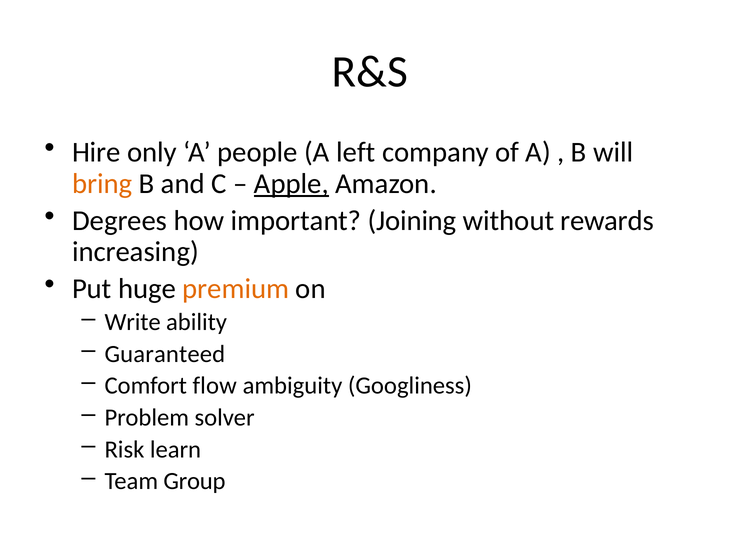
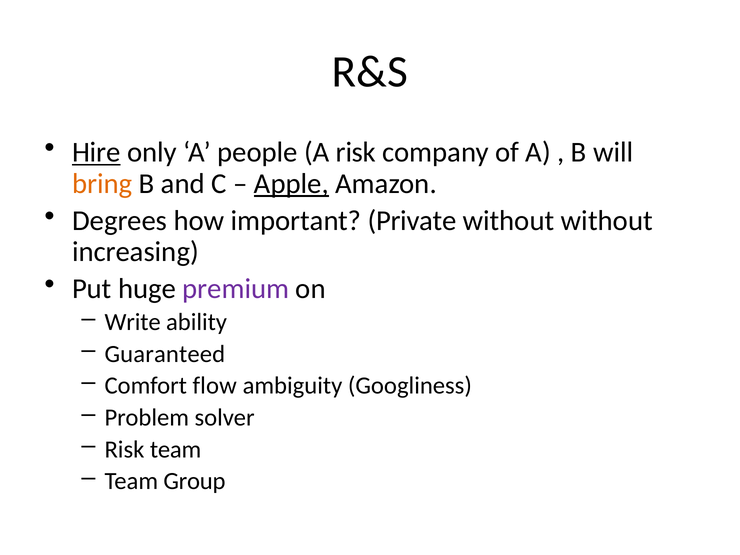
Hire underline: none -> present (96, 152)
A left: left -> risk (356, 152)
Joining: Joining -> Private (412, 221)
without rewards: rewards -> without (607, 221)
premium colour: orange -> purple (236, 289)
Risk learn: learn -> team (176, 449)
